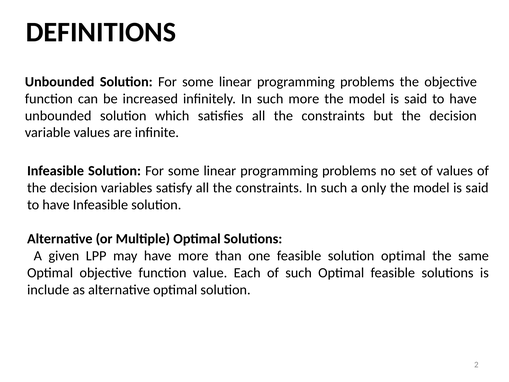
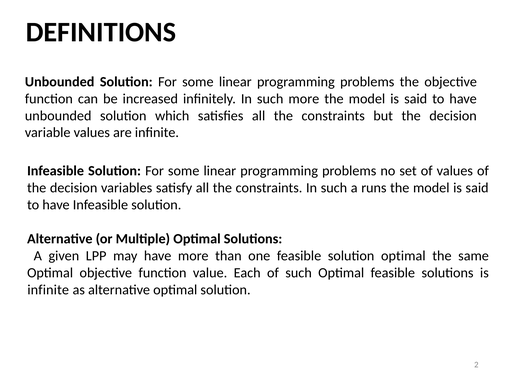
only: only -> runs (374, 188)
include: include -> infinite (48, 290)
